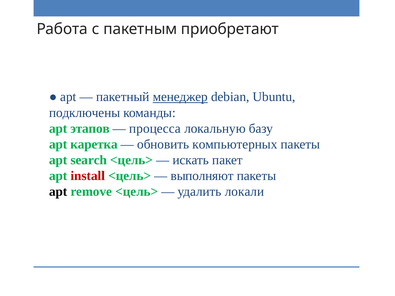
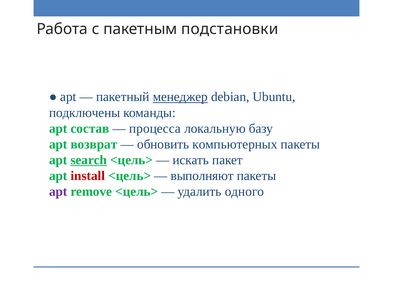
приобретают: приобретают -> подстановки (230, 29)
этапов: этапов -> состав (90, 129)
каретка: каретка -> возврат (94, 144)
search underline: none -> present (89, 160)
apt colour: black -> purple (58, 192)
локали: локали -> одного (244, 192)
